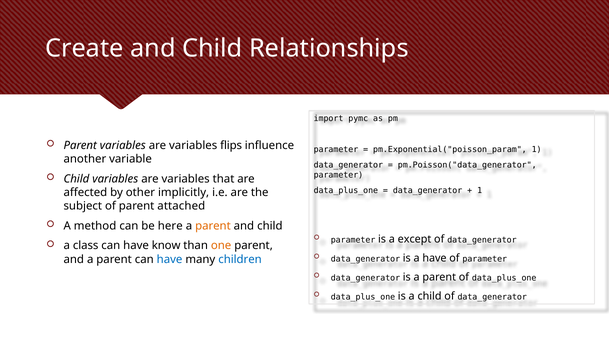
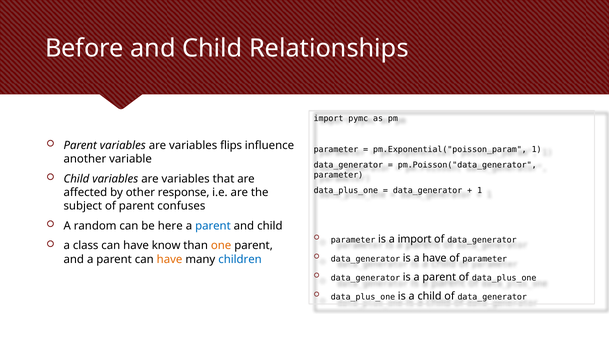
Create: Create -> Before (84, 48)
implicitly: implicitly -> response (184, 193)
attached: attached -> confuses (181, 206)
method: method -> random (95, 226)
parent colour: orange -> blue (213, 226)
a except: except -> import (415, 239)
have colour: blue -> orange (170, 260)
